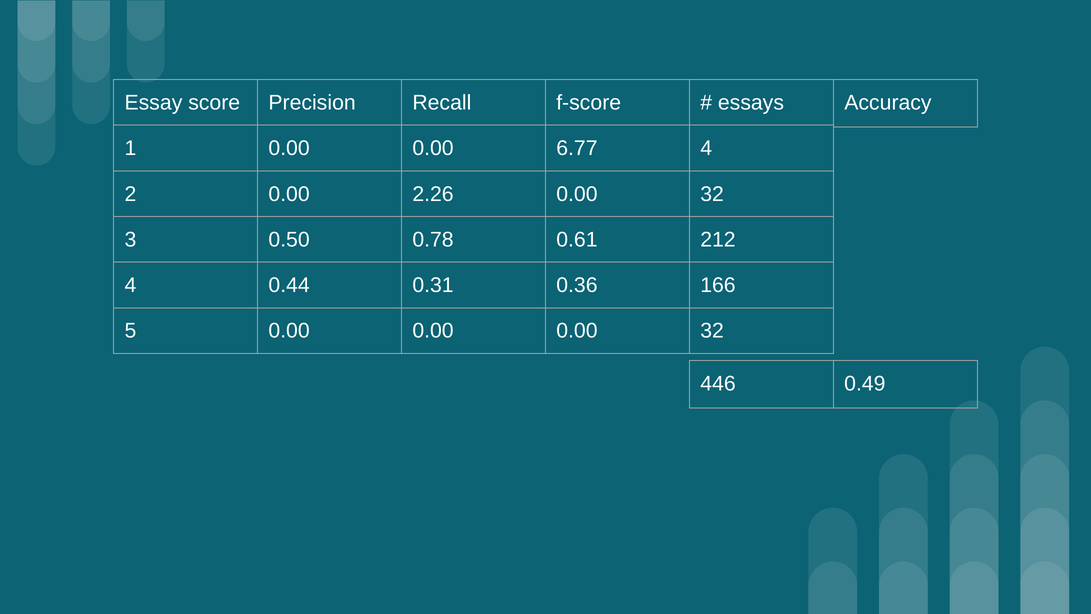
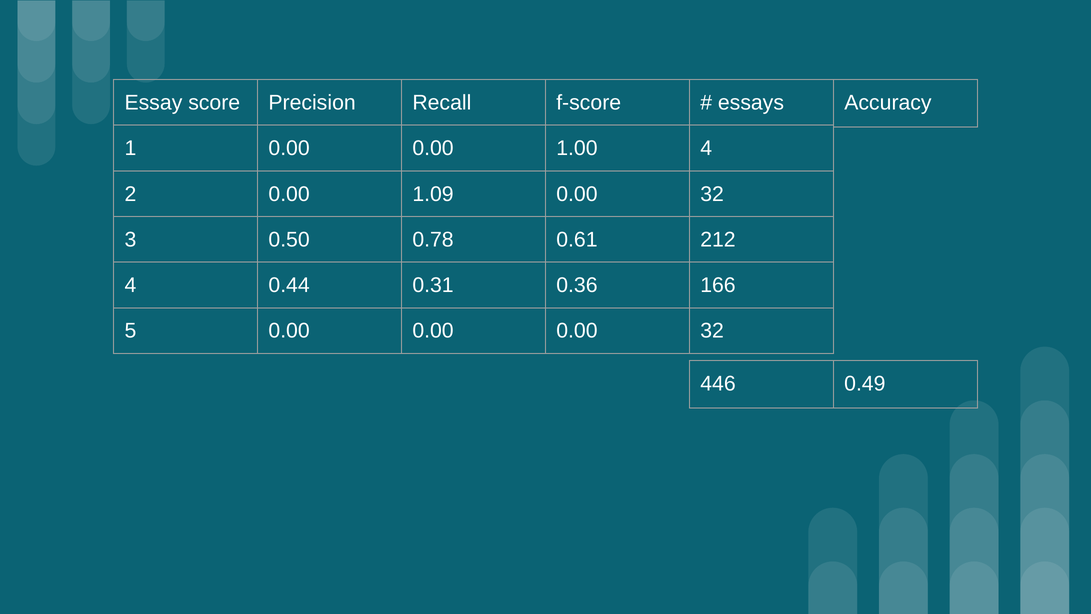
6.77: 6.77 -> 1.00 (577, 148)
2.26: 2.26 -> 1.09 (433, 194)
